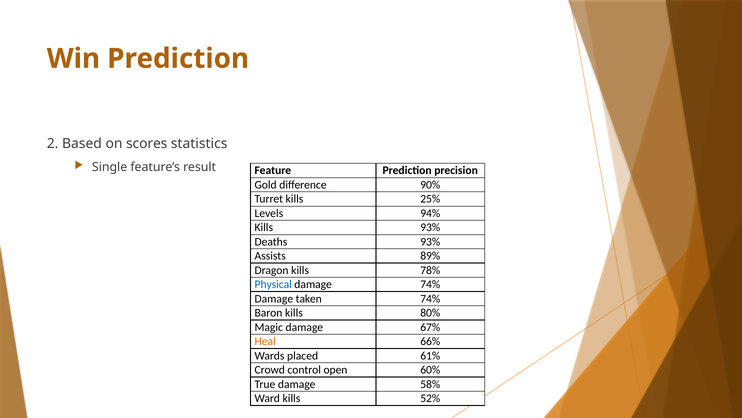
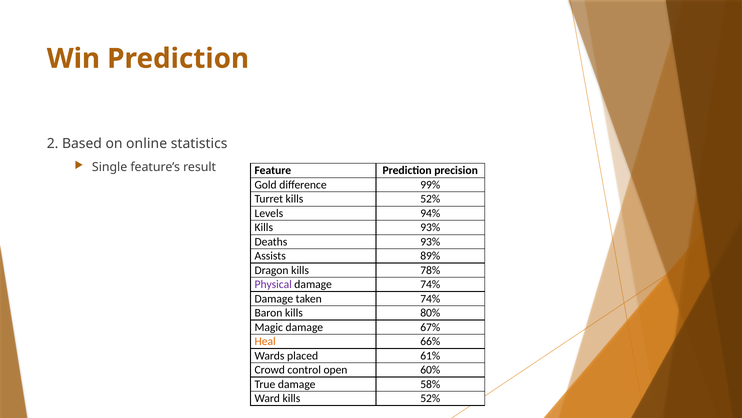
scores: scores -> online (147, 144)
90%: 90% -> 99% (430, 185)
Turret kills 25%: 25% -> 52% (430, 199)
Physical colour: blue -> purple (273, 284)
